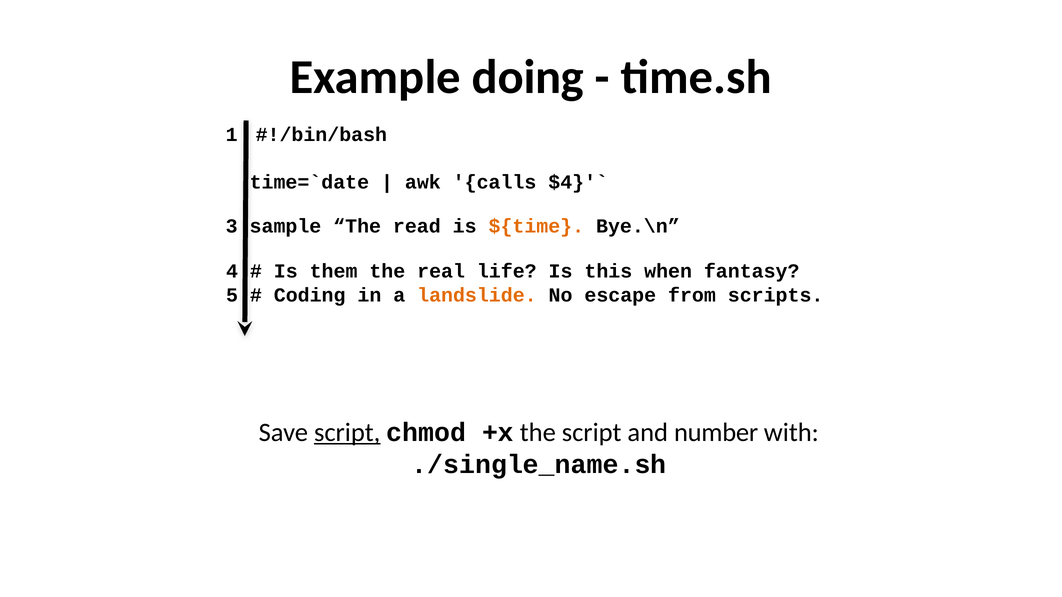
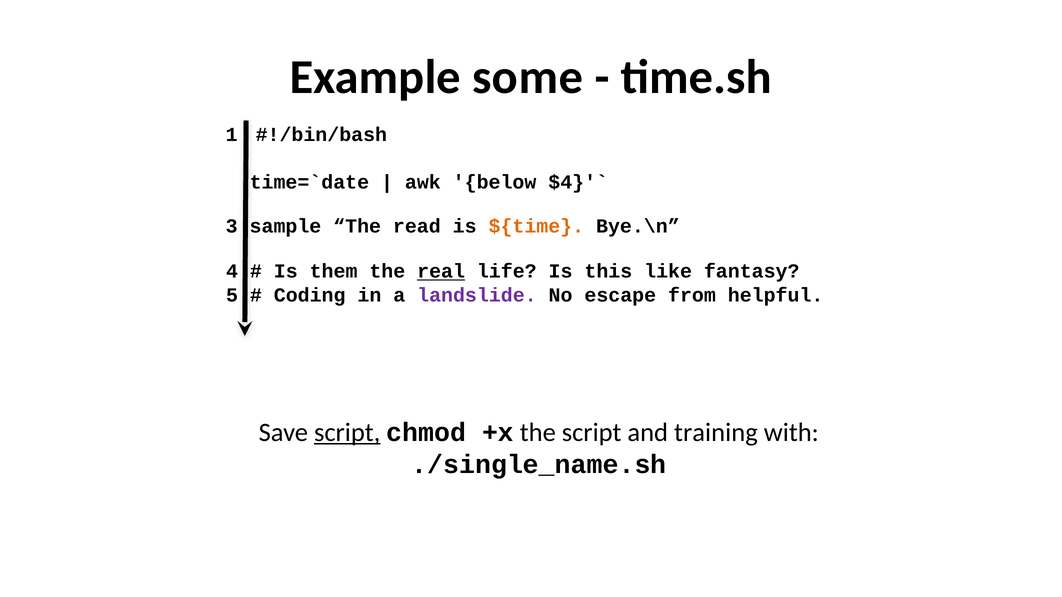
doing: doing -> some (528, 77)
calls: calls -> below (495, 183)
real underline: none -> present (441, 271)
when: when -> like (668, 271)
landslide colour: orange -> purple (477, 295)
scripts: scripts -> helpful (776, 295)
number: number -> training (716, 433)
